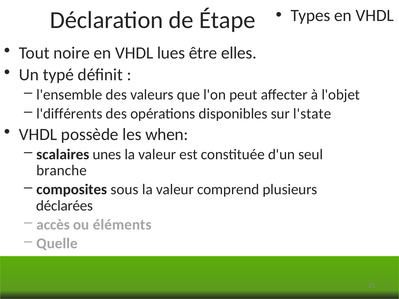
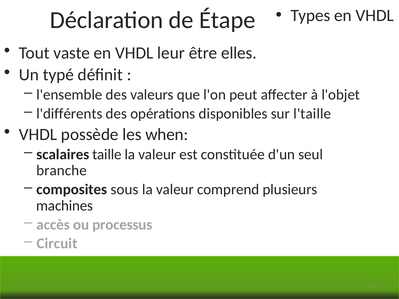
noire: noire -> vaste (72, 53)
lues: lues -> leur (171, 53)
l'state: l'state -> l'taille (312, 114)
unes: unes -> taille (107, 154)
déclarées: déclarées -> machines (65, 206)
éléments: éléments -> processus (122, 225)
Quelle: Quelle -> Circuit (57, 244)
